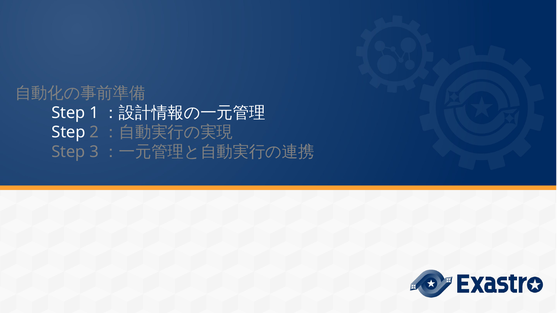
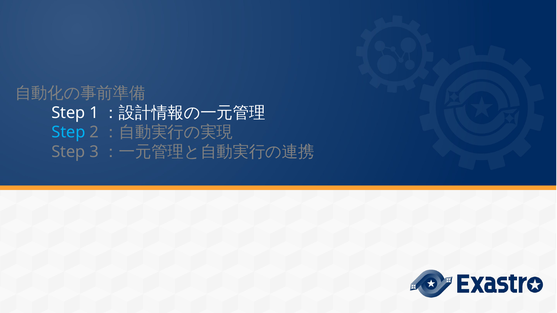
Step colour: white -> light blue (68, 132)
